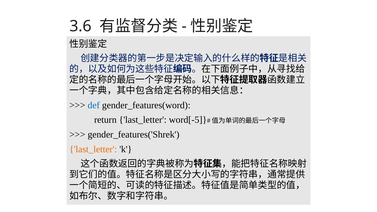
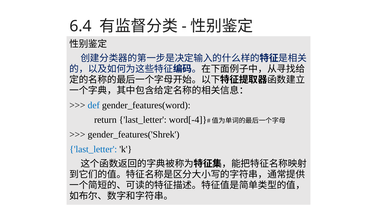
3.6: 3.6 -> 6.4 (80, 26)
word[-5: word[-5 -> word[-4 (188, 120)
last_letter colour: orange -> blue (93, 149)
